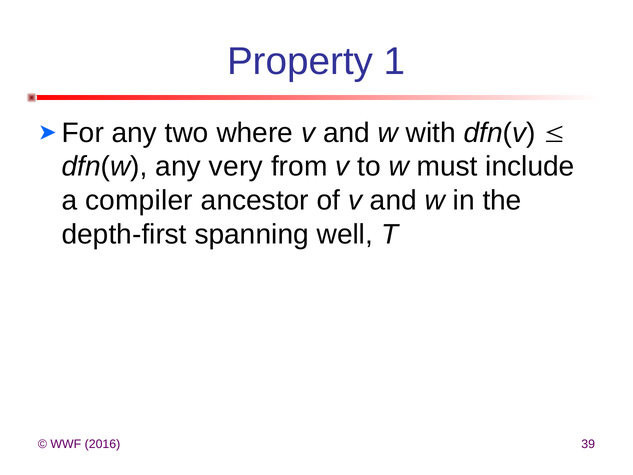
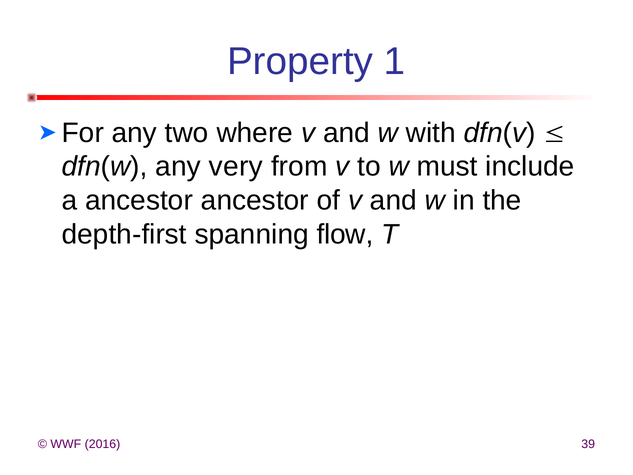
a compiler: compiler -> ancestor (139, 200)
well: well -> flow (345, 234)
